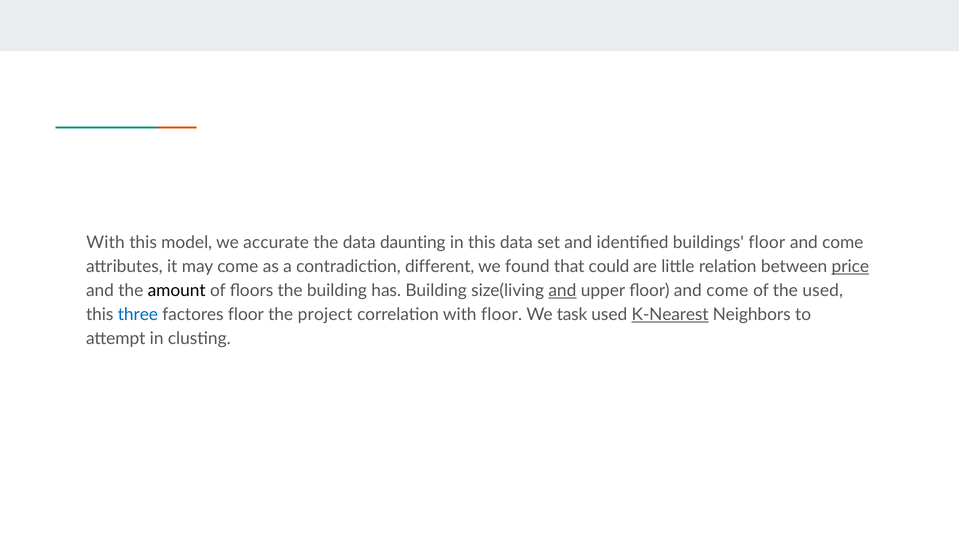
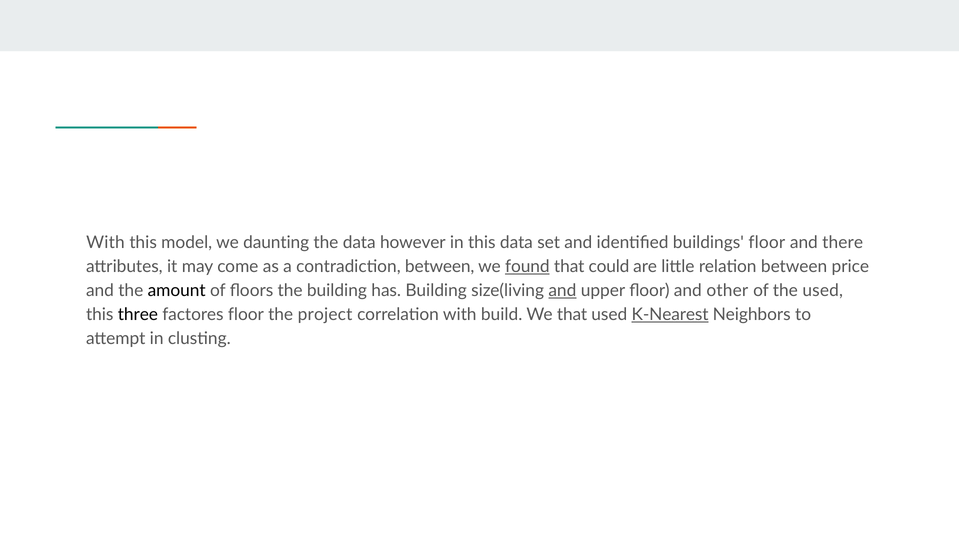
accurate: accurate -> daunting (276, 242)
daunting: daunting -> however (413, 242)
come: come -> there (843, 242)
contradiction different: different -> between (440, 266)
found underline: none -> present (527, 266)
price underline: present -> none (850, 266)
upper floor and come: come -> other (727, 290)
three colour: blue -> black (138, 314)
with floor: floor -> build (502, 314)
We task: task -> that (572, 314)
